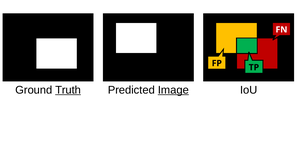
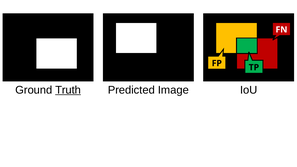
Image underline: present -> none (173, 90)
